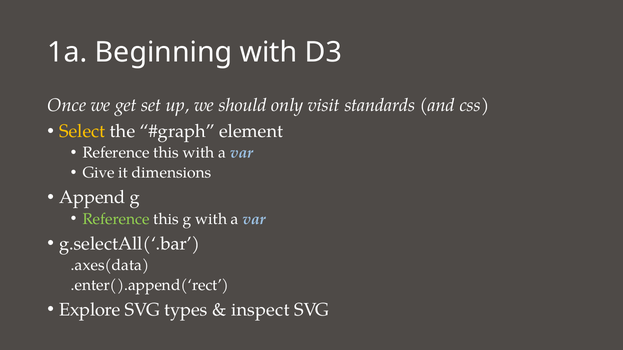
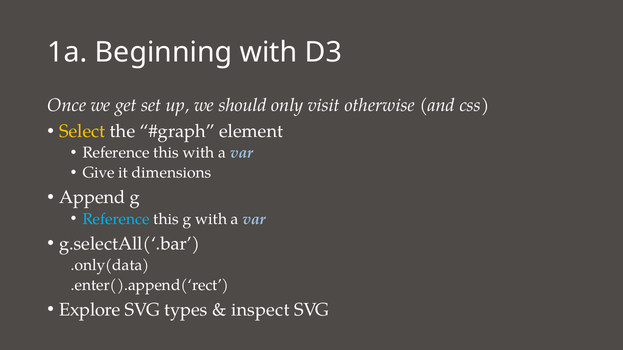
standards: standards -> otherwise (380, 105)
Reference colour: light green -> light blue (116, 219)
.axes(data: .axes(data -> .only(data (110, 265)
